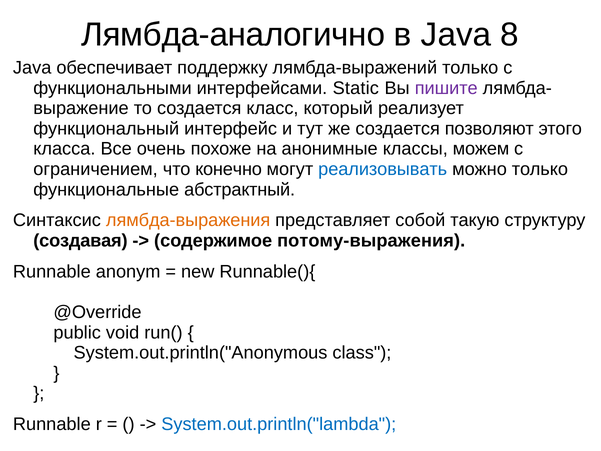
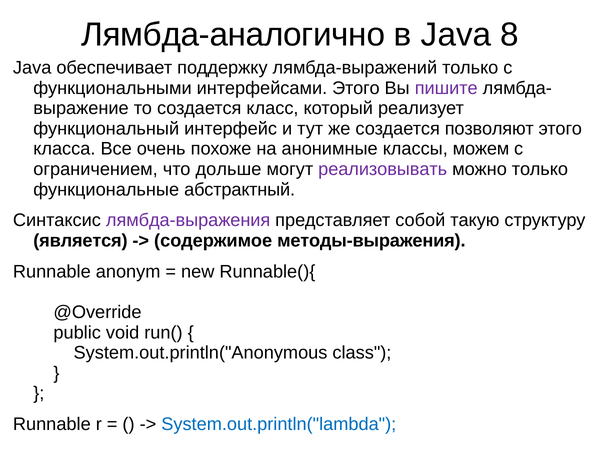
интерфейсами Static: Static -> Этого (356, 88)
конечно: конечно -> дольше (228, 169)
реализовывать colour: blue -> purple (383, 169)
лямбда-выражения colour: orange -> purple (188, 220)
создавая: создавая -> является (80, 241)
потому-выражения: потому-выражения -> методы-выражения (371, 241)
